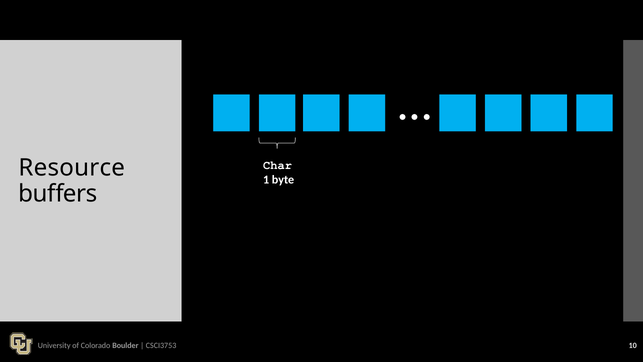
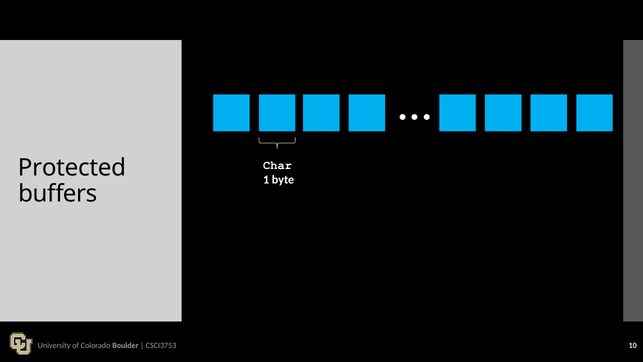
Resource: Resource -> Protected (72, 167)
